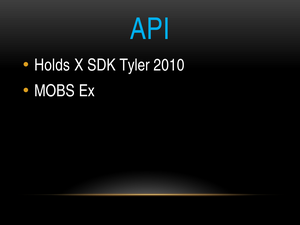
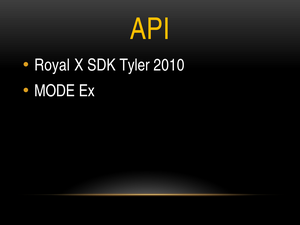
API colour: light blue -> yellow (150, 29)
Holds: Holds -> Royal (52, 65)
MOBS: MOBS -> MODE (55, 91)
